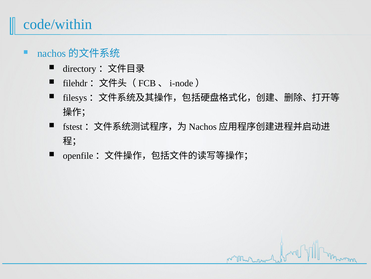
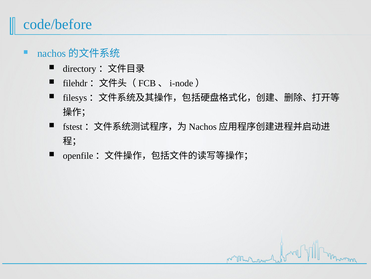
code/within: code/within -> code/before (58, 24)
